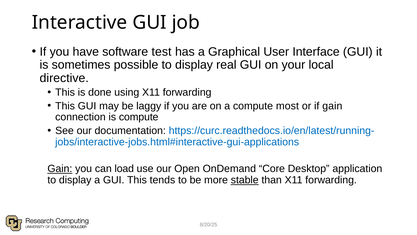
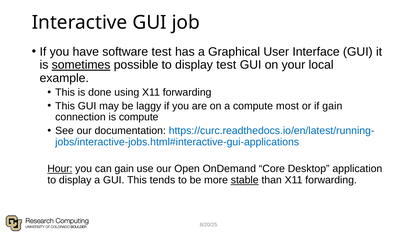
sometimes underline: none -> present (81, 65)
display real: real -> test (226, 65)
directive: directive -> example (64, 78)
Gain: Gain -> Hour (60, 168)
can load: load -> gain (124, 168)
